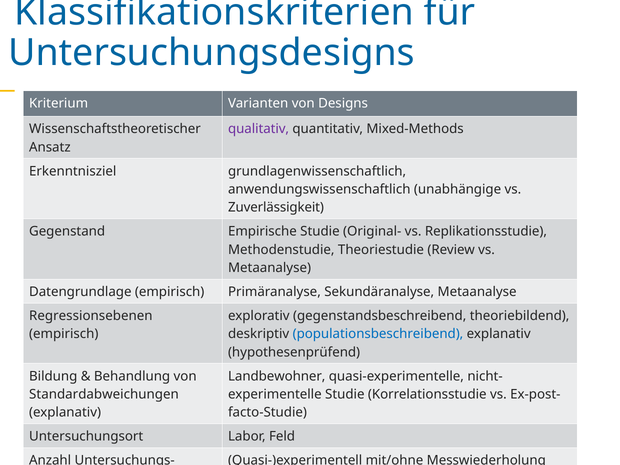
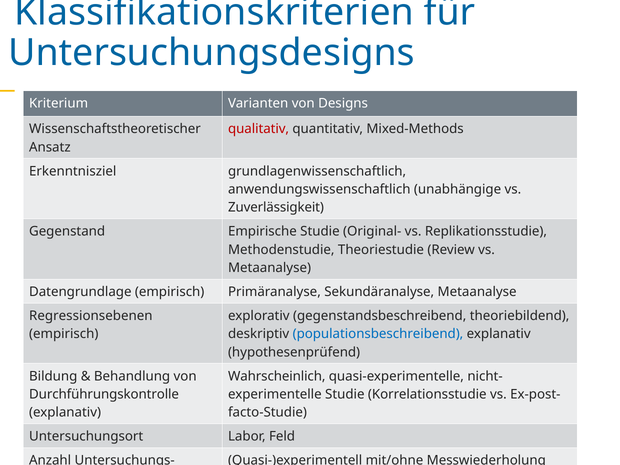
qualitativ colour: purple -> red (259, 129)
Landbewohner: Landbewohner -> Wahrscheinlich (277, 376)
Standardabweichungen: Standardabweichungen -> Durchführungskontrolle (104, 394)
